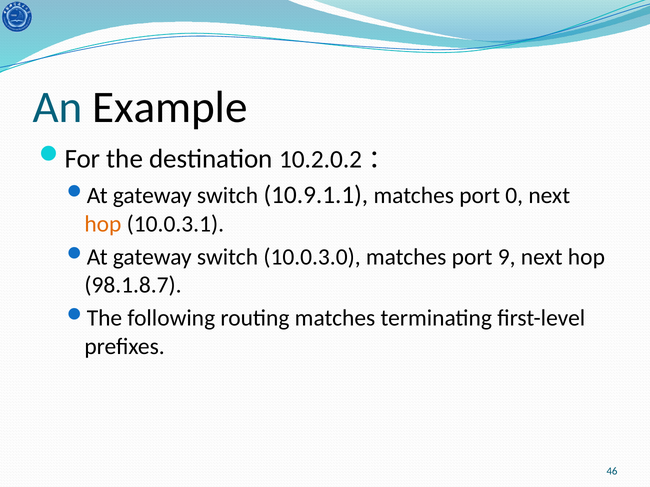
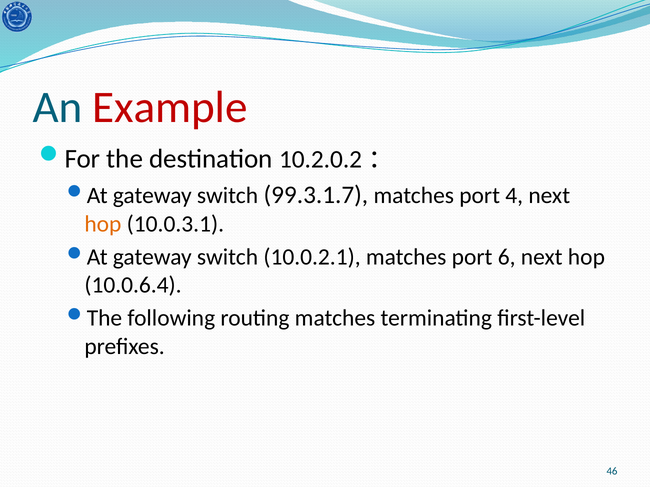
Example colour: black -> red (170, 107)
10.9.1.1: 10.9.1.1 -> 99.3.1.7 (316, 195)
0: 0 -> 4 (514, 196)
10.0.3.0: 10.0.3.0 -> 10.0.2.1 (312, 257)
9: 9 -> 6 (507, 257)
98.1.8.7: 98.1.8.7 -> 10.0.6.4 (133, 286)
